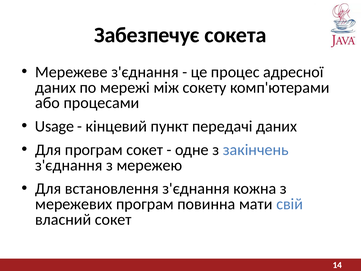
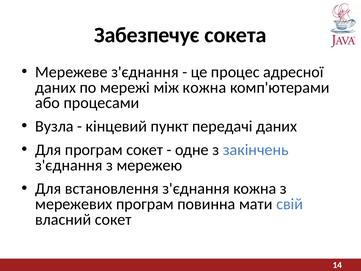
між сокету: сокету -> кожна (205, 87)
Usage: Usage -> Вузла (54, 126)
